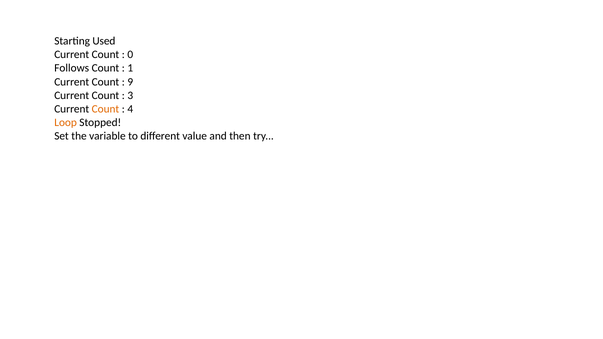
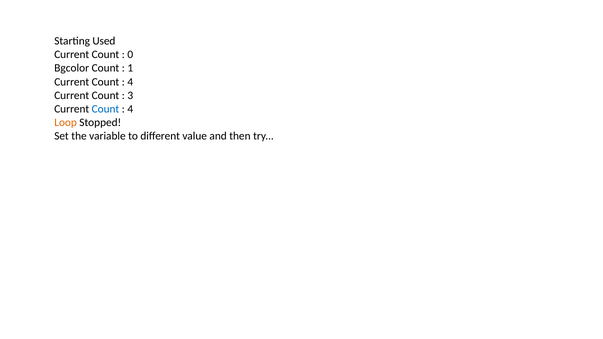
Follows: Follows -> Bgcolor (72, 68)
9: 9 -> 4 (130, 82)
Count colour: orange -> blue (105, 109)
